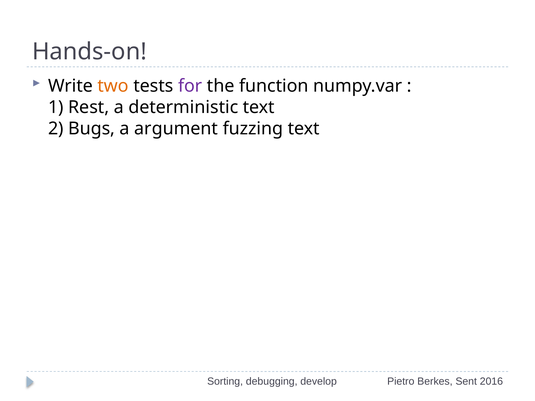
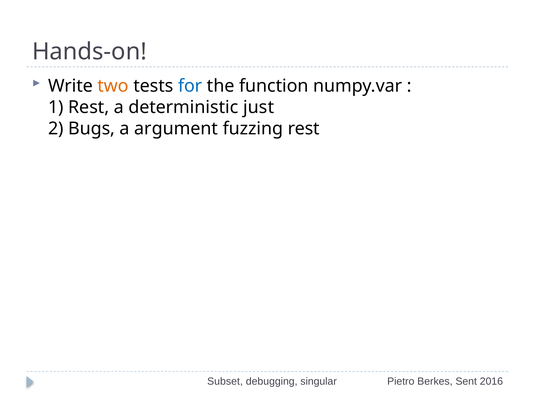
for colour: purple -> blue (190, 86)
deterministic text: text -> just (259, 107)
fuzzing text: text -> rest (304, 129)
Sorting: Sorting -> Subset (225, 382)
develop: develop -> singular (319, 382)
